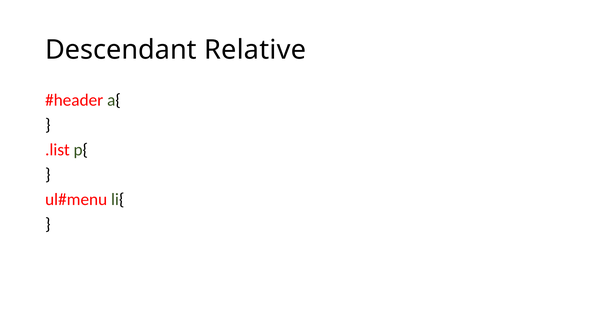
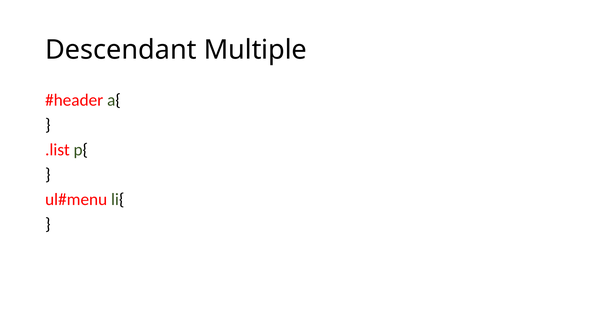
Relative: Relative -> Multiple (255, 50)
